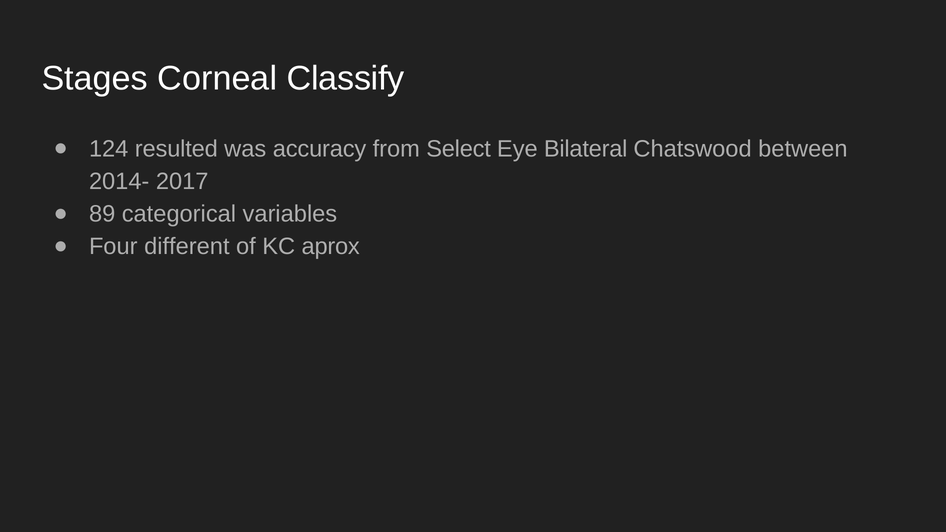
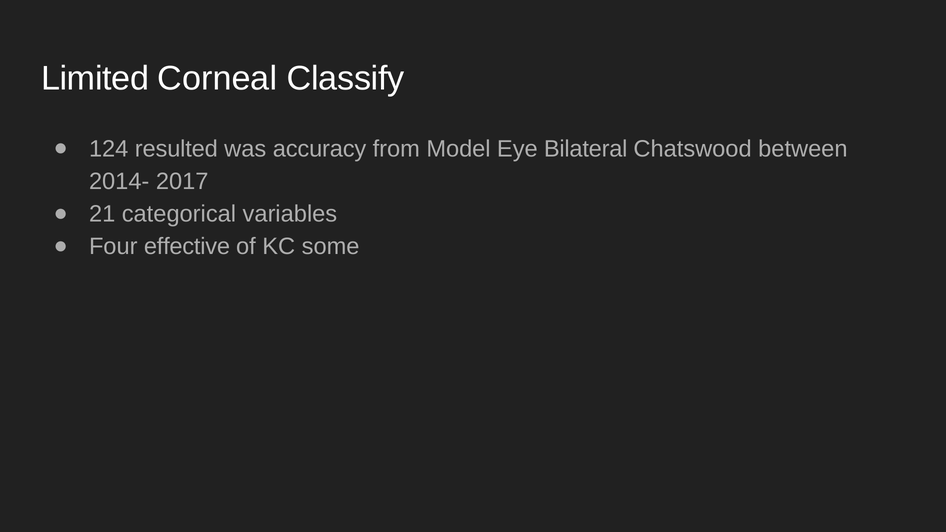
Stages: Stages -> Limited (95, 78)
Select: Select -> Model (458, 149)
89: 89 -> 21 (102, 214)
different: different -> effective (187, 247)
aprox: aprox -> some (331, 247)
